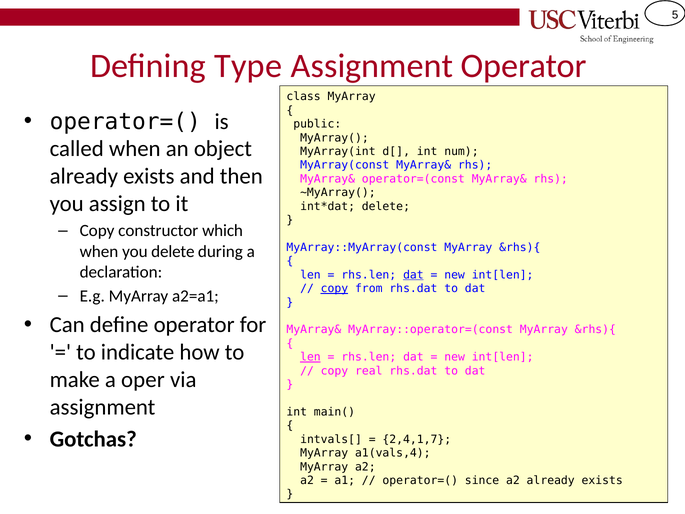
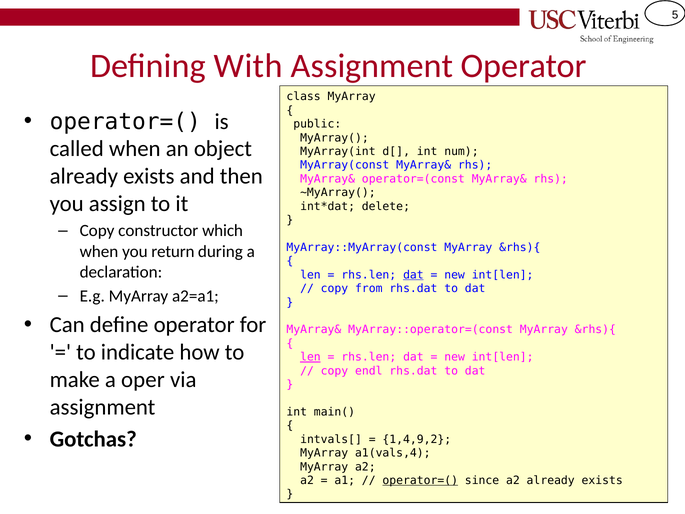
Type: Type -> With (248, 66)
you delete: delete -> return (173, 251)
copy underline: present -> none (334, 288)
real: real -> endl (369, 371)
2,4,1,7: 2,4,1,7 -> 1,4,9,2 (417, 439)
operator=( underline: none -> present (420, 480)
